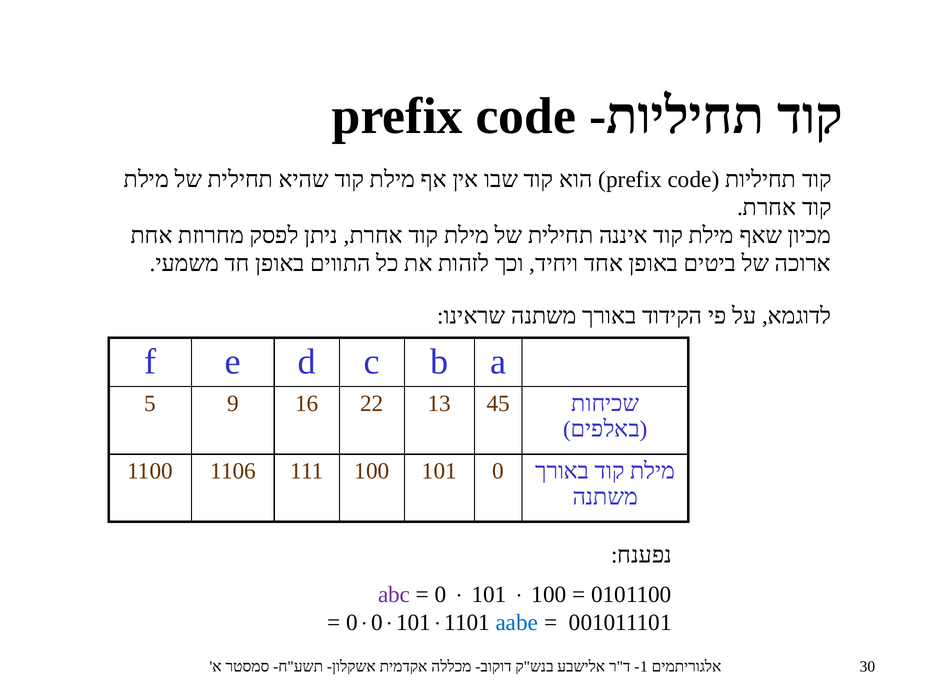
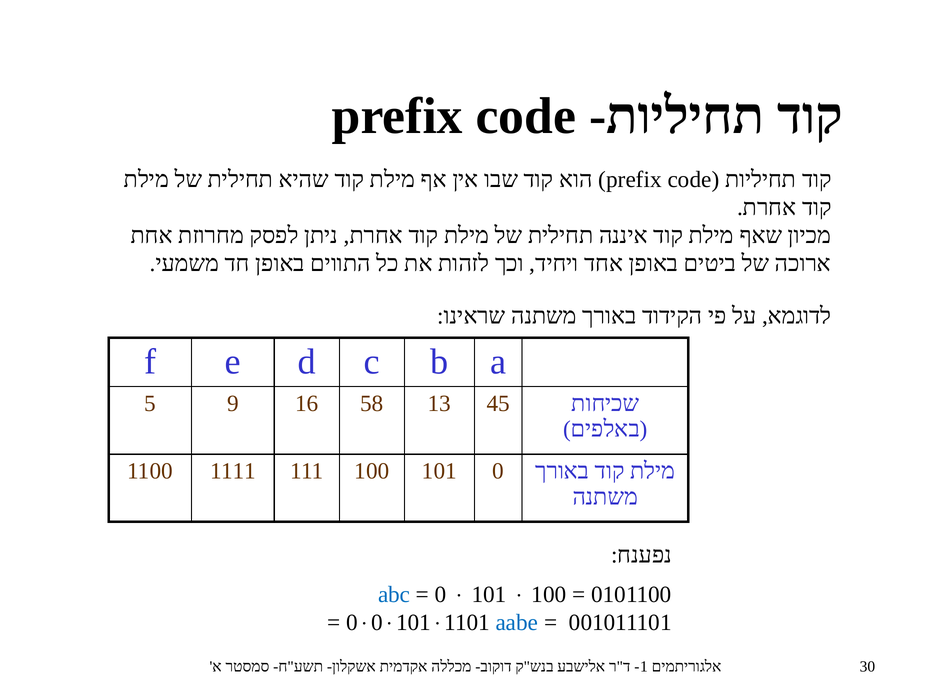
22: 22 -> 58 (372, 404)
1106: 1106 -> 1111 (233, 471)
abc colour: purple -> blue (394, 595)
